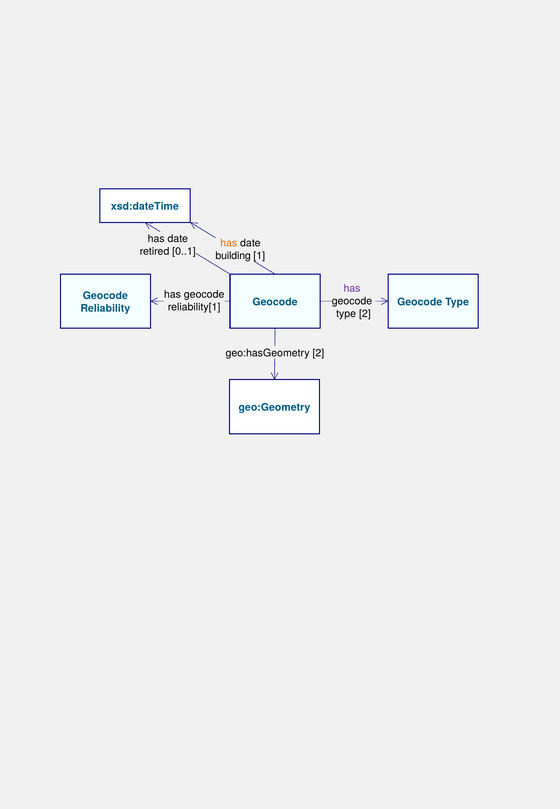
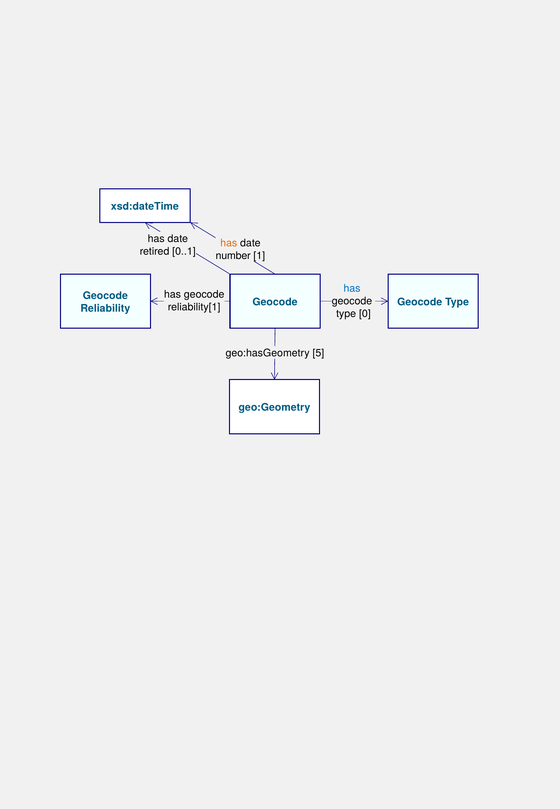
building: building -> number (233, 256)
has colour: purple -> blue (352, 288)
type 2: 2 -> 0 (365, 314)
geo:hasGeometry 2: 2 -> 5 (318, 353)
